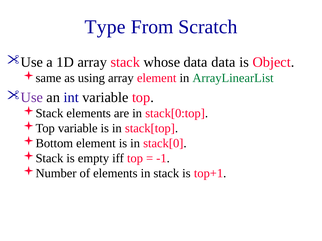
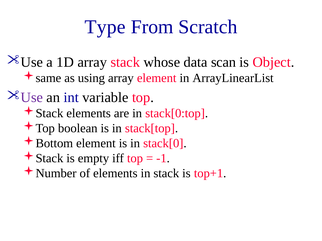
data data: data -> scan (224, 62)
ArrayLinearList colour: green -> black (233, 78)
variable: variable -> boolean (78, 129)
